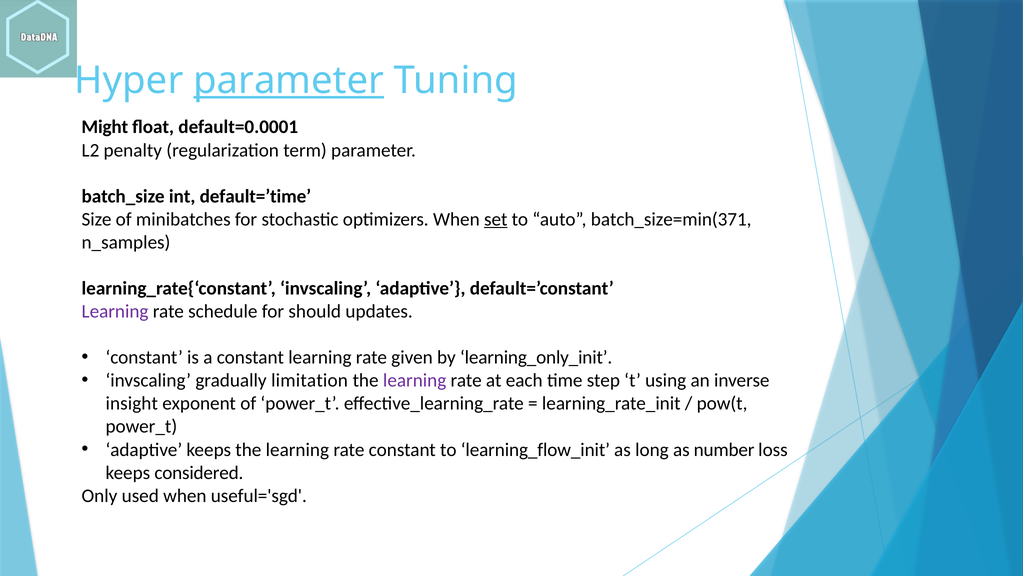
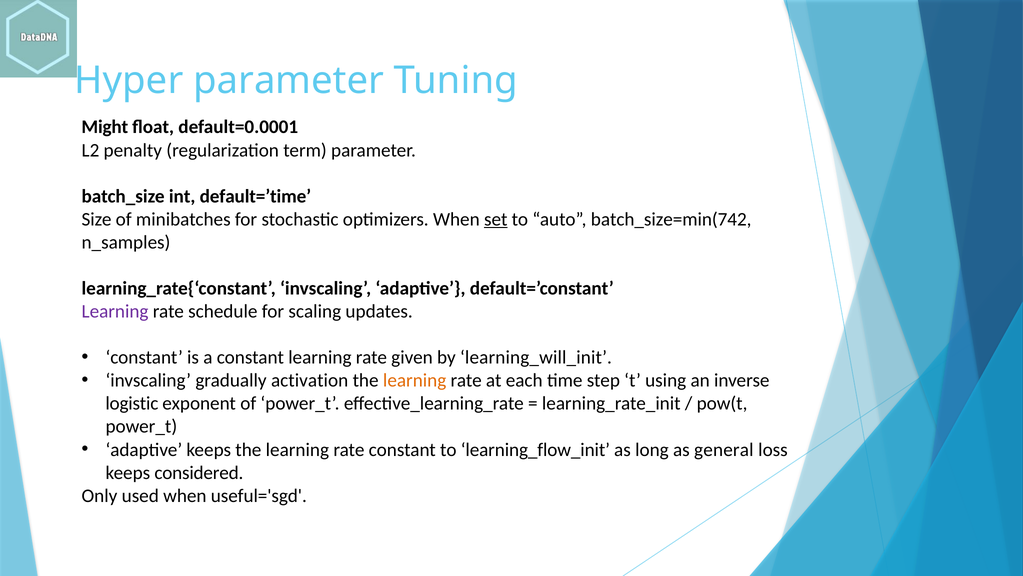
parameter underline: present -> none (289, 81)
batch_size=min(371: batch_size=min(371 -> batch_size=min(742 (671, 219)
should: should -> scaling (315, 311)
learning_only_init: learning_only_init -> learning_will_init (536, 357)
limitation: limitation -> activation (310, 380)
learning colour: purple -> orange (415, 380)
insight: insight -> logistic (132, 403)
number: number -> general (724, 449)
